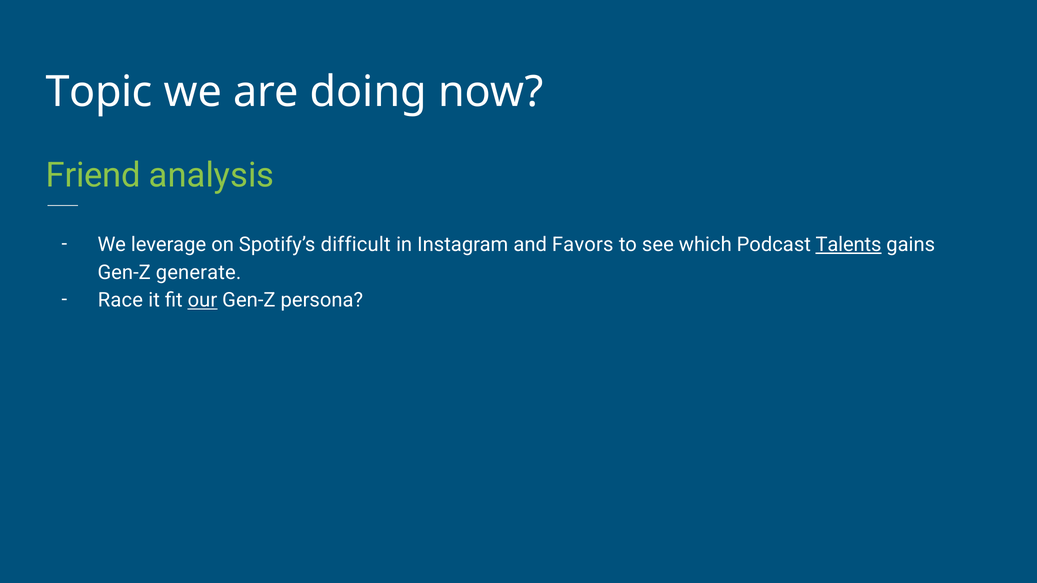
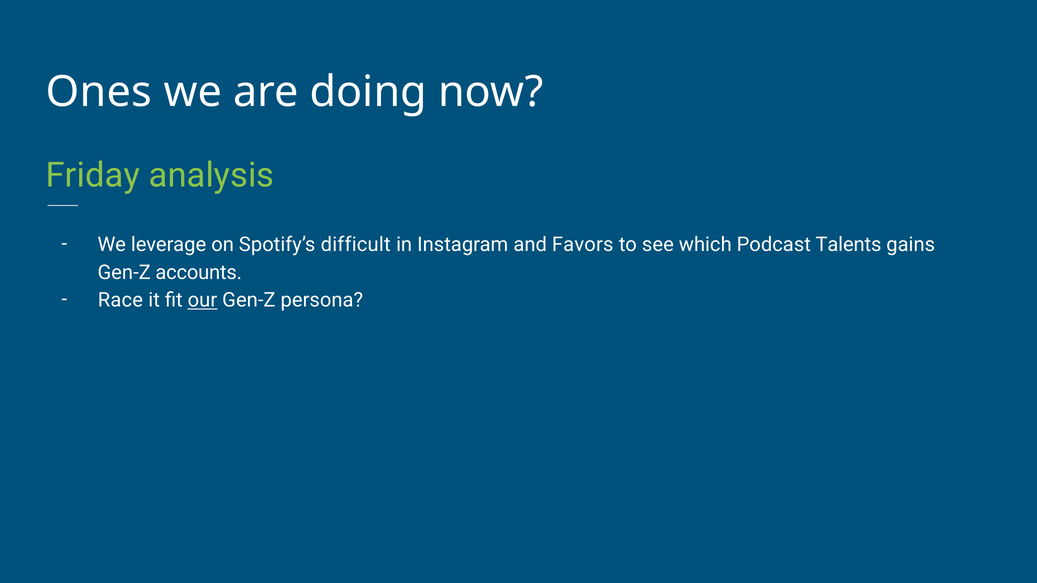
Topic: Topic -> Ones (99, 92)
Friend: Friend -> Friday (93, 175)
Talents underline: present -> none (848, 245)
generate: generate -> accounts (199, 273)
